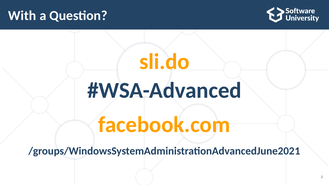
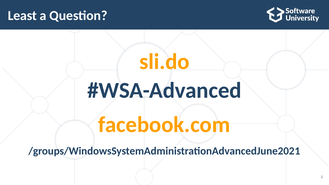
With: With -> Least (22, 16)
